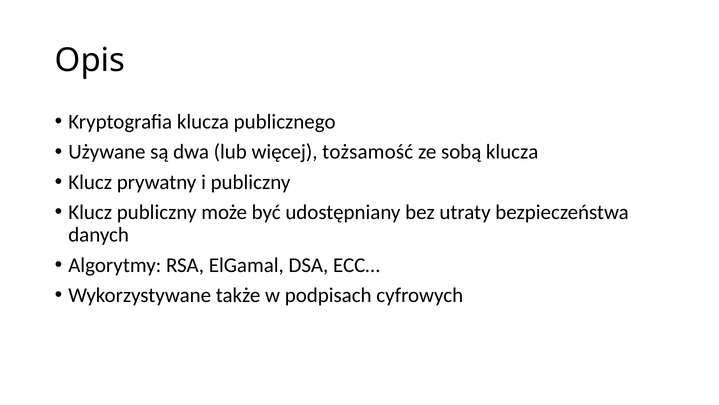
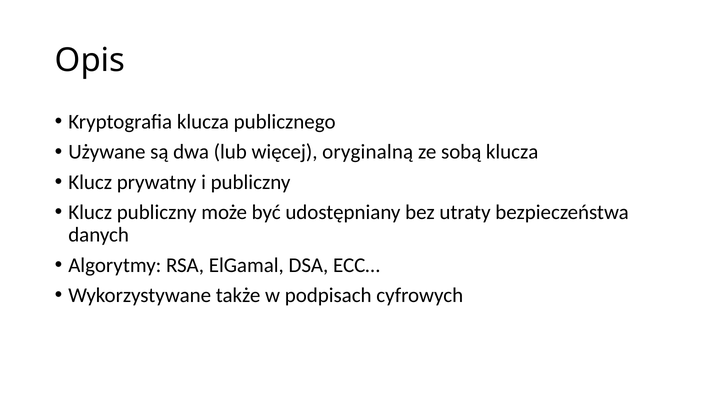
tożsamość: tożsamość -> oryginalną (368, 152)
